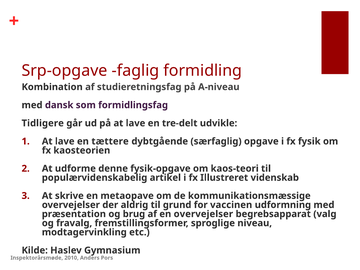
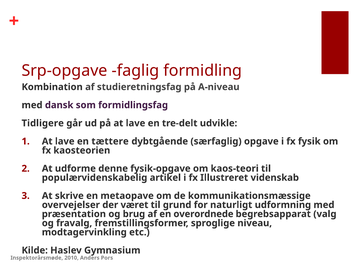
aldrig: aldrig -> været (134, 205)
vaccinen: vaccinen -> naturligt (231, 205)
en overvejelser: overvejelser -> overordnede (203, 214)
